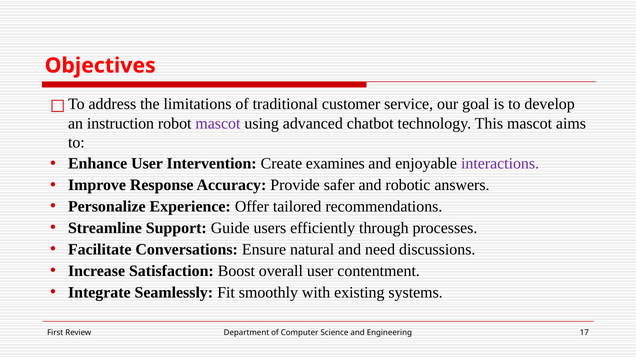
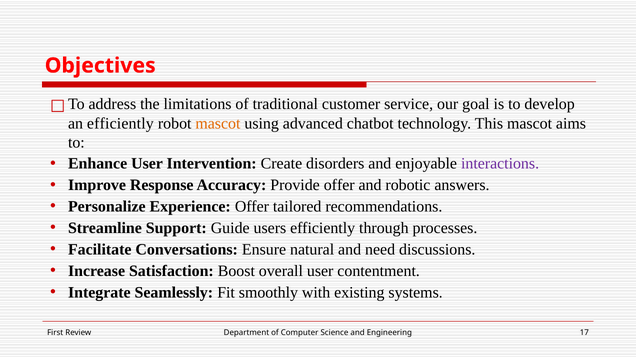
an instruction: instruction -> efficiently (120, 124)
mascot colour: purple -> orange (218, 124)
examines: examines -> disorders (335, 164)
Provide safer: safer -> offer (339, 186)
